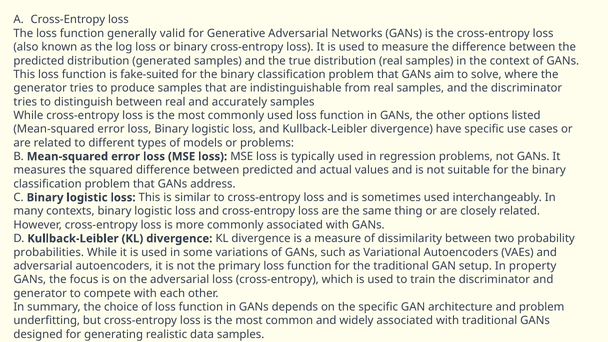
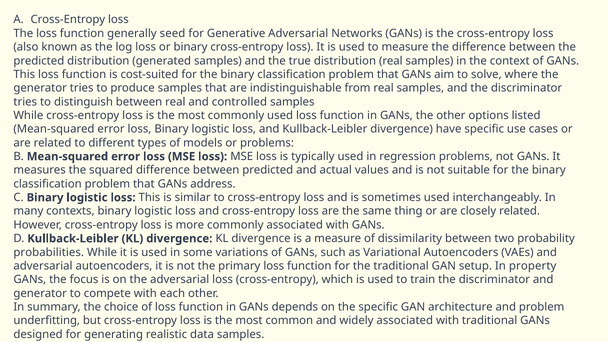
valid: valid -> seed (173, 33)
fake-suited: fake-suited -> cost-suited (150, 74)
accurately: accurately -> controlled (239, 102)
